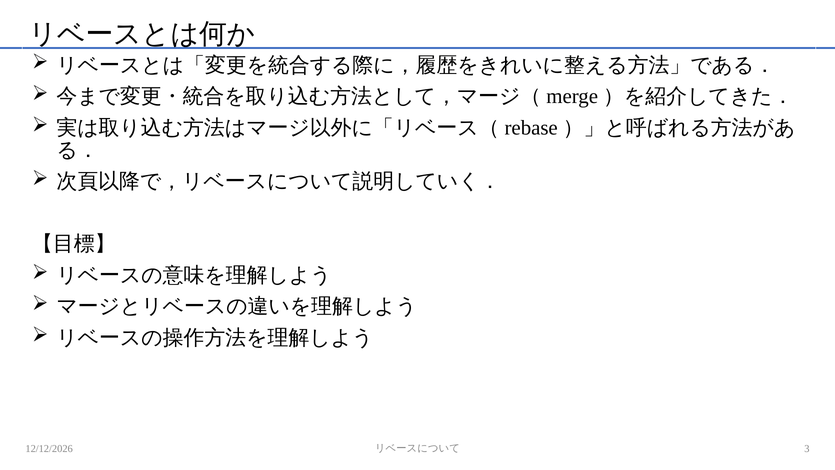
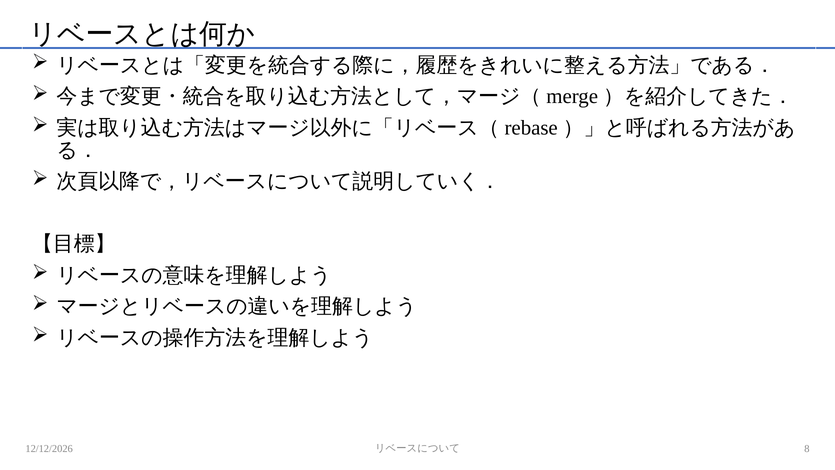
3: 3 -> 8 (807, 448)
